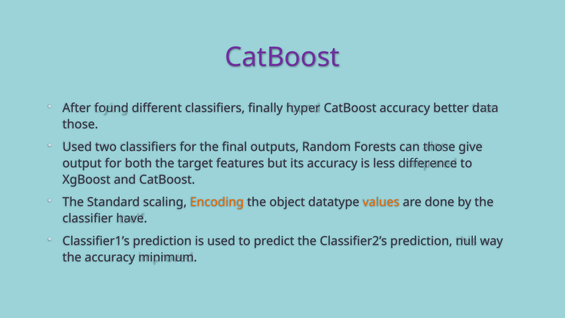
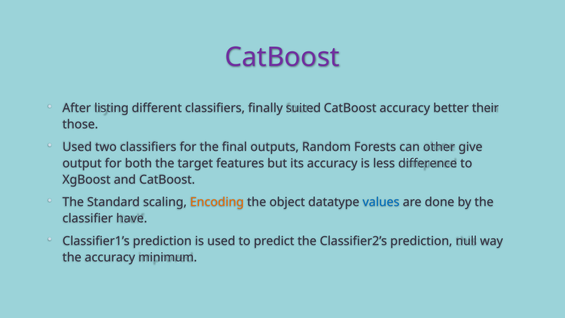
found: found -> listing (111, 108)
hyper: hyper -> suited (303, 108)
data: data -> their (485, 108)
can those: those -> other (439, 147)
values colour: orange -> blue (381, 202)
